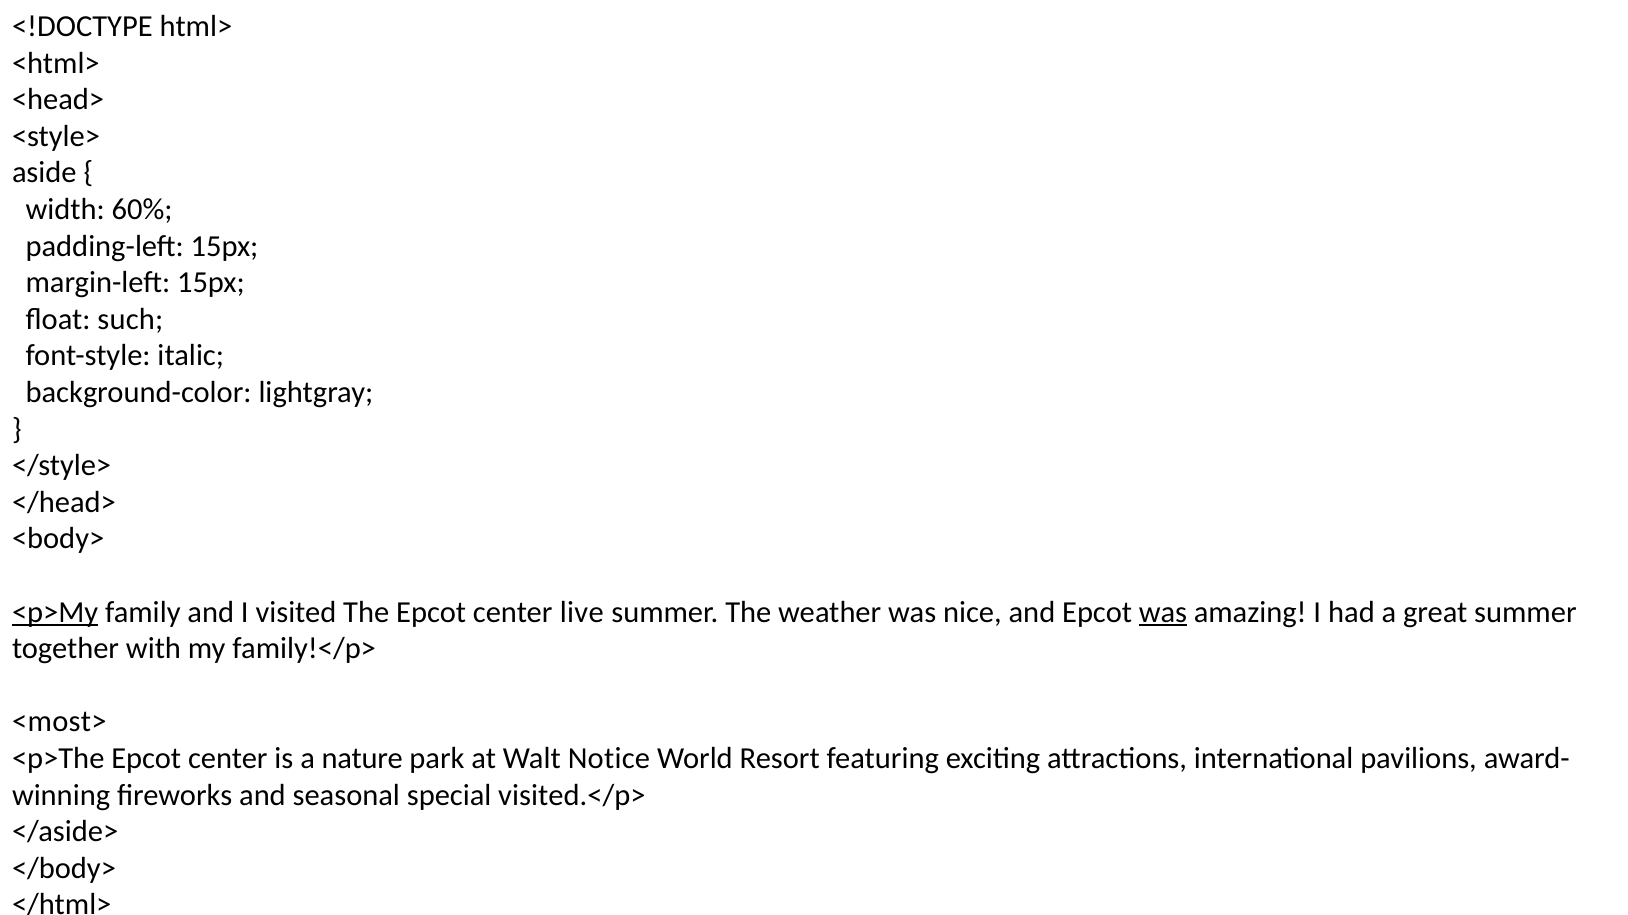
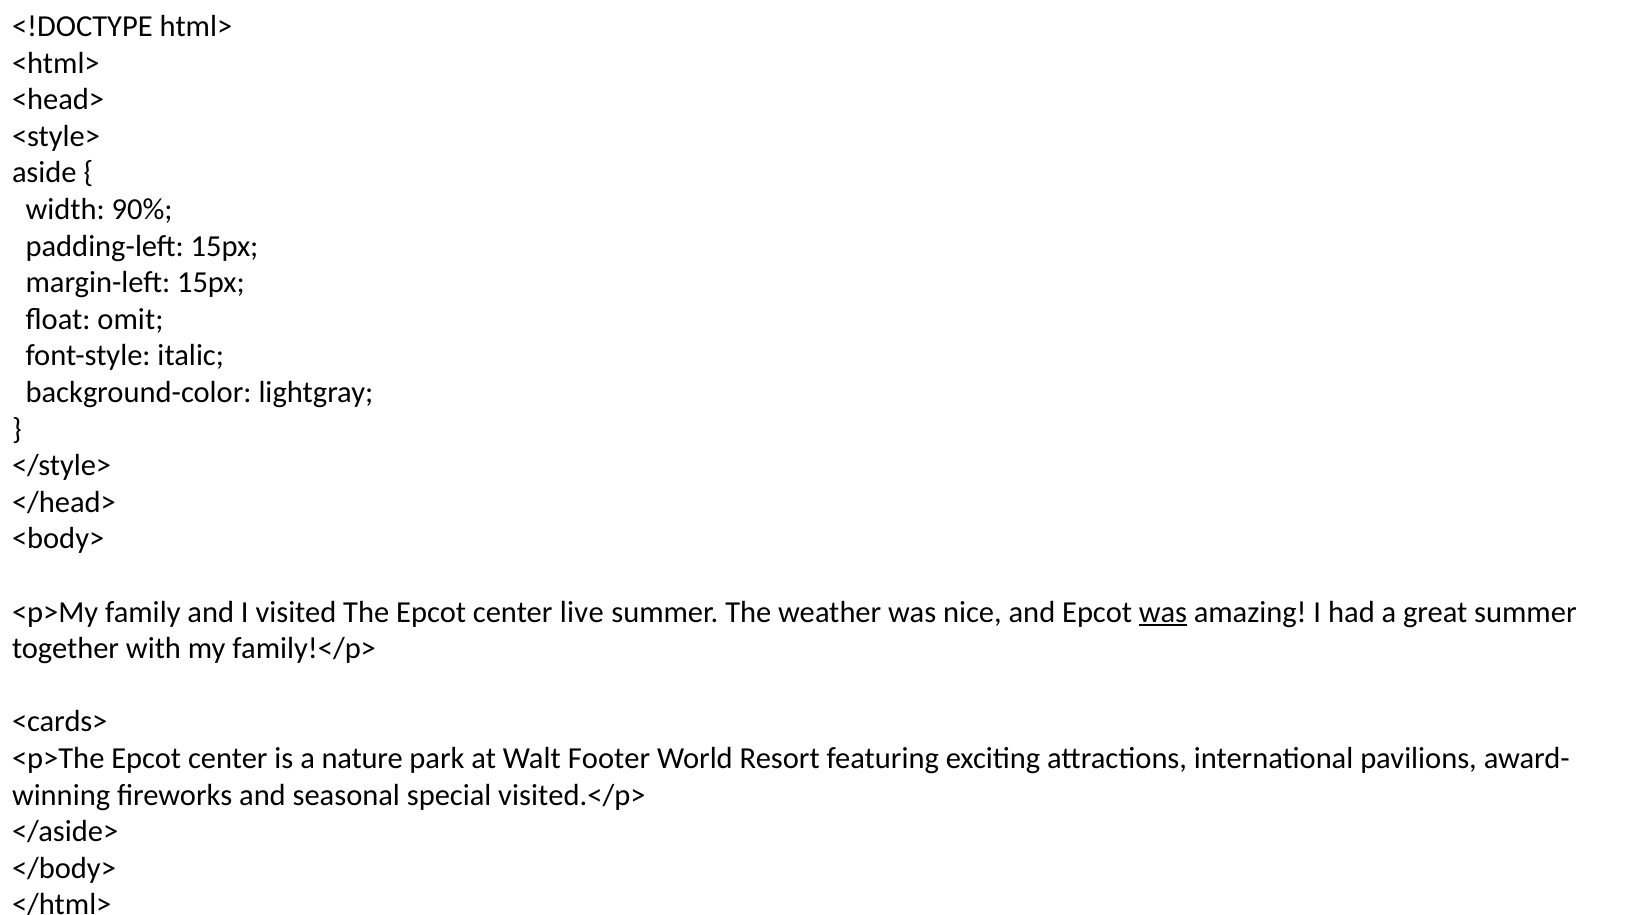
60%: 60% -> 90% (142, 210)
such: such -> omit (130, 319)
<p>My underline: present -> none (55, 612)
<most>: <most> -> <cards> (60, 722)
Notice: Notice -> Footer (609, 759)
